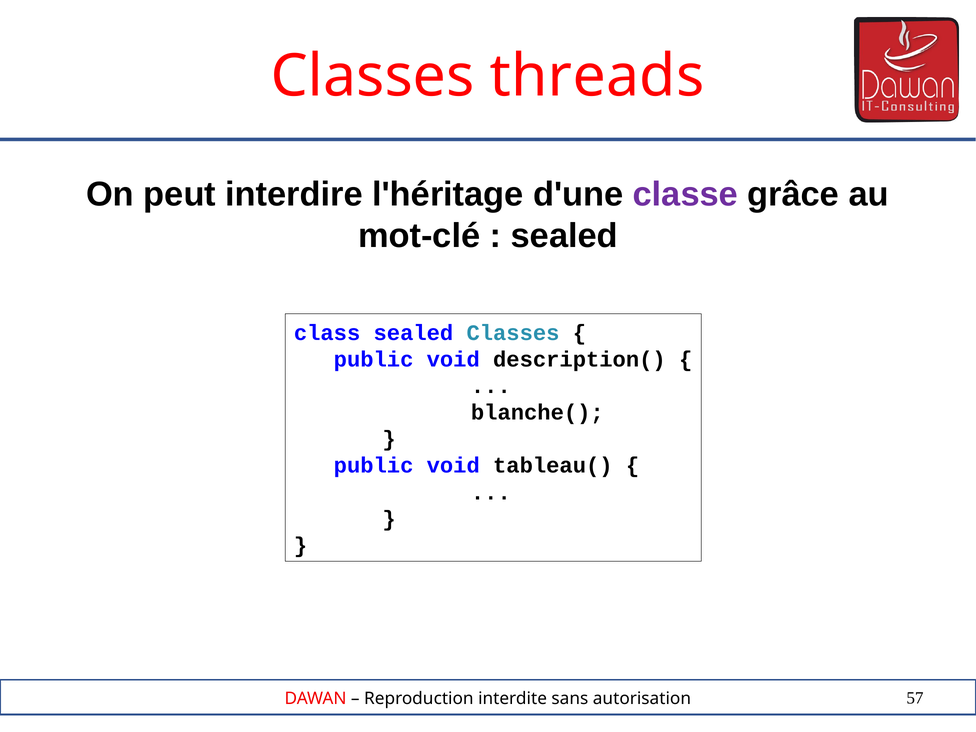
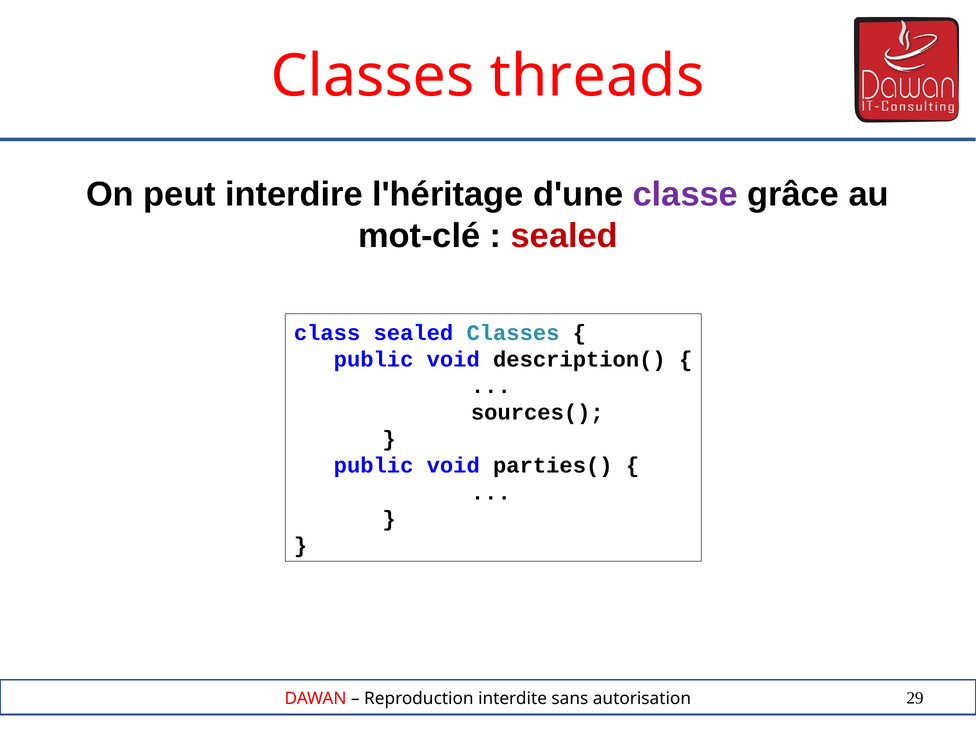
sealed colour: black -> red (564, 236)
blanche(: blanche( -> sources( (537, 413)
tableau(: tableau( -> parties( (553, 466)
57: 57 -> 29 (915, 698)
